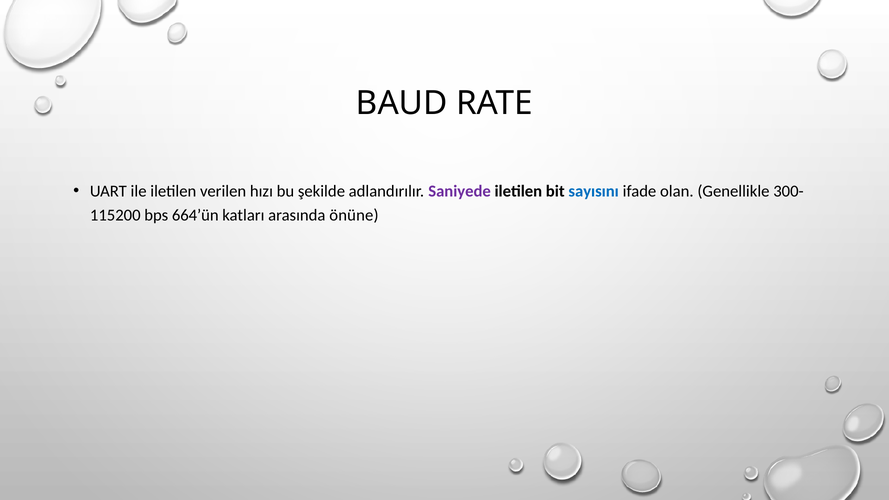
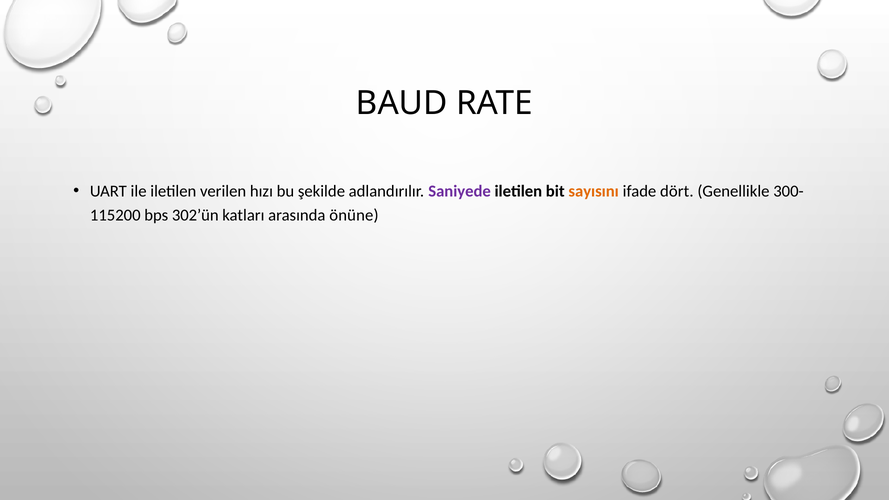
sayısını colour: blue -> orange (594, 191)
olan: olan -> dört (677, 191)
664’ün: 664’ün -> 302’ün (195, 215)
